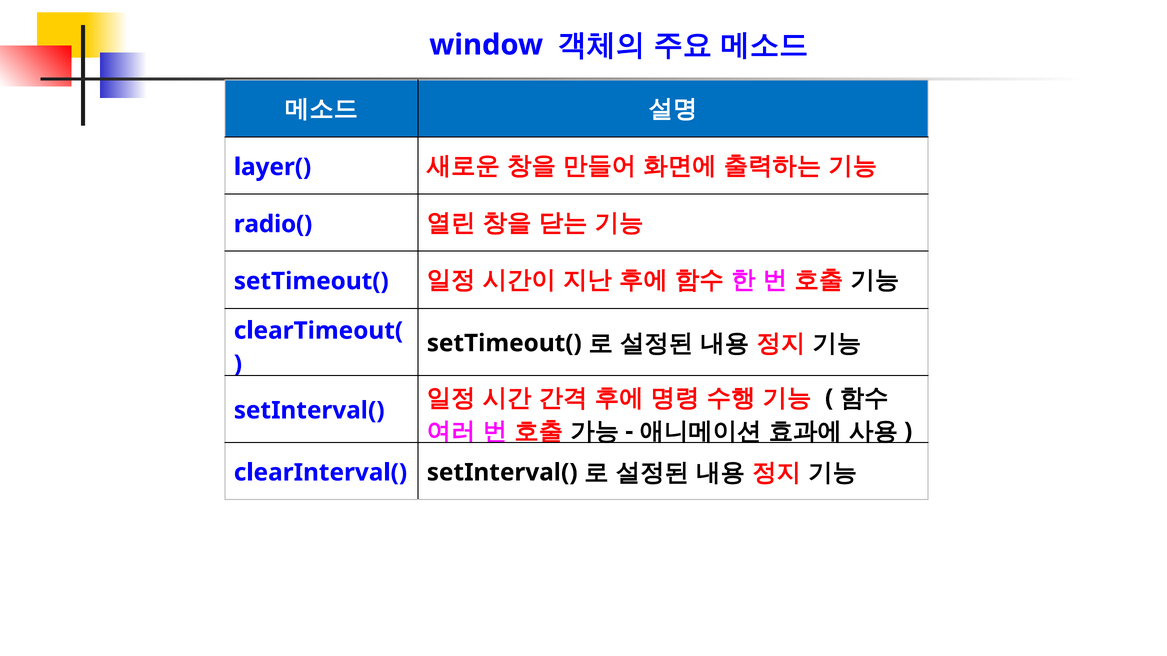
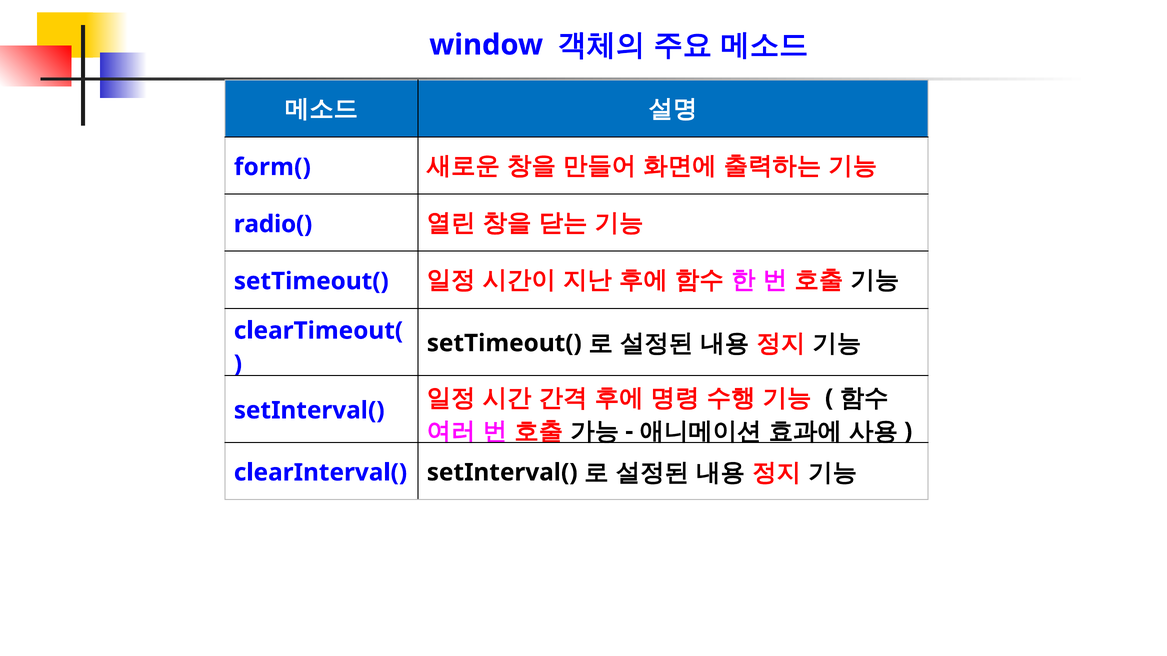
layer(: layer( -> form( (272, 167)
